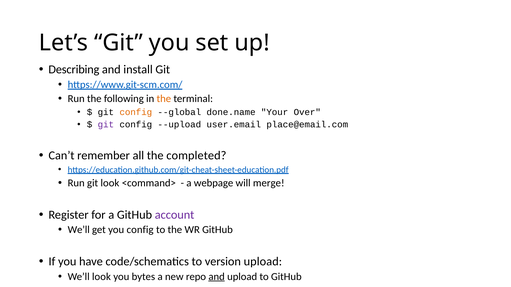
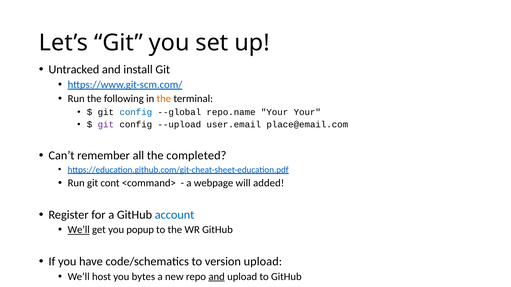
Describing: Describing -> Untracked (74, 70)
config colour: orange -> blue (136, 112)
done.name: done.name -> repo.name (231, 112)
Your Over: Over -> Your (307, 112)
git look: look -> cont (110, 183)
merge: merge -> added (269, 183)
account colour: purple -> blue (175, 215)
We’ll underline: none -> present (79, 230)
you config: config -> popup (140, 230)
We’ll look: look -> host (101, 277)
